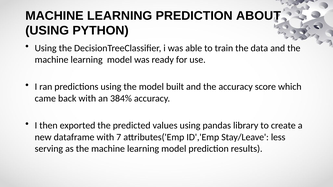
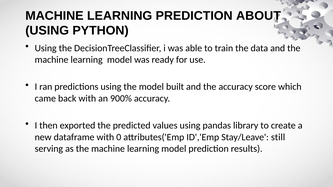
384%: 384% -> 900% (121, 99)
7: 7 -> 0 (119, 137)
less: less -> still (278, 137)
